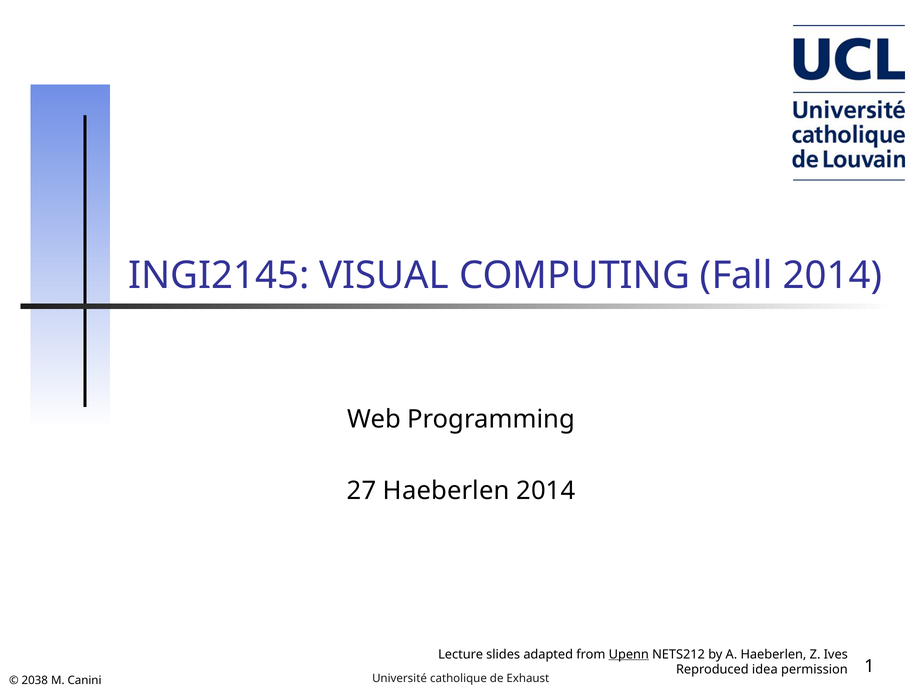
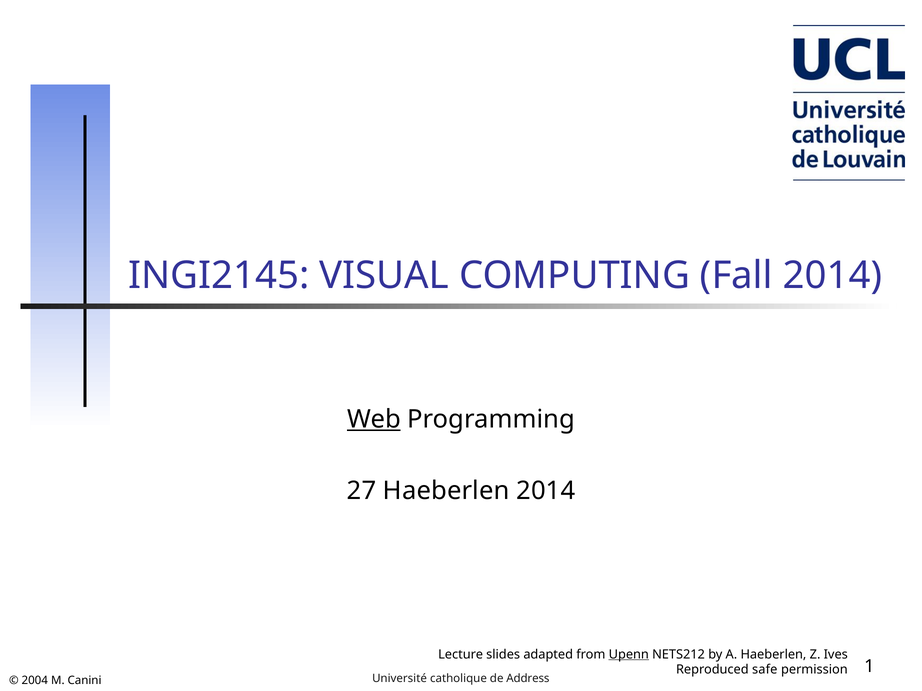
Web underline: none -> present (374, 420)
idea: idea -> safe (765, 670)
Exhaust: Exhaust -> Address (528, 679)
2038: 2038 -> 2004 (35, 681)
